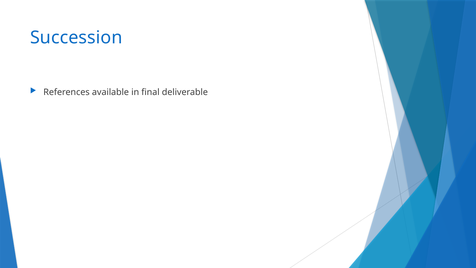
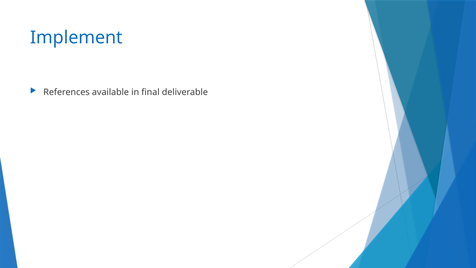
Succession: Succession -> Implement (76, 38)
